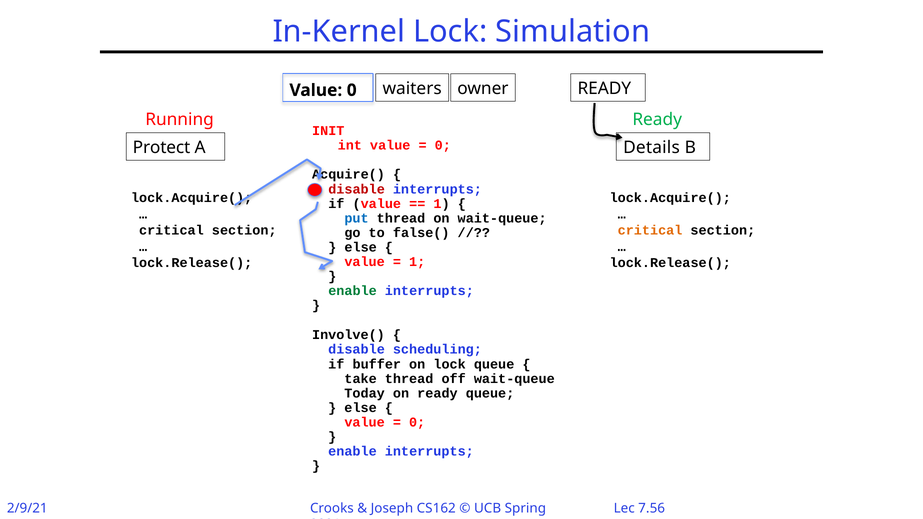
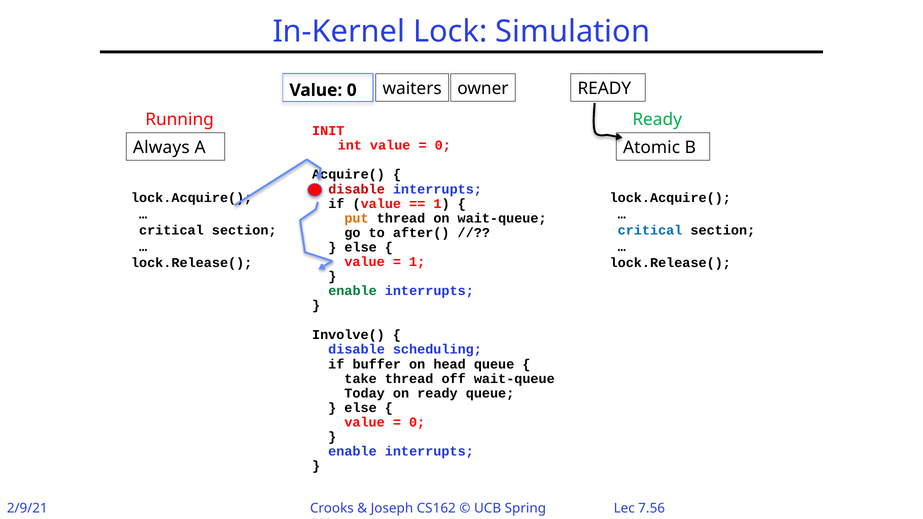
Protect: Protect -> Always (161, 148)
Details: Details -> Atomic (652, 148)
put colour: blue -> orange (357, 218)
critical colour: orange -> blue (650, 231)
false(: false( -> after( (421, 233)
on lock: lock -> head (450, 364)
